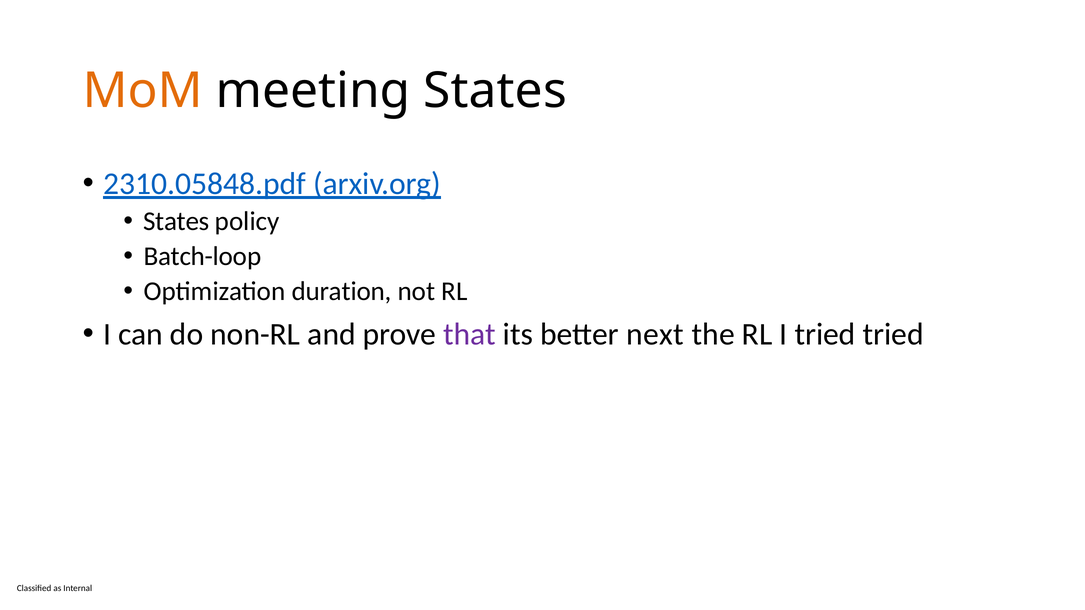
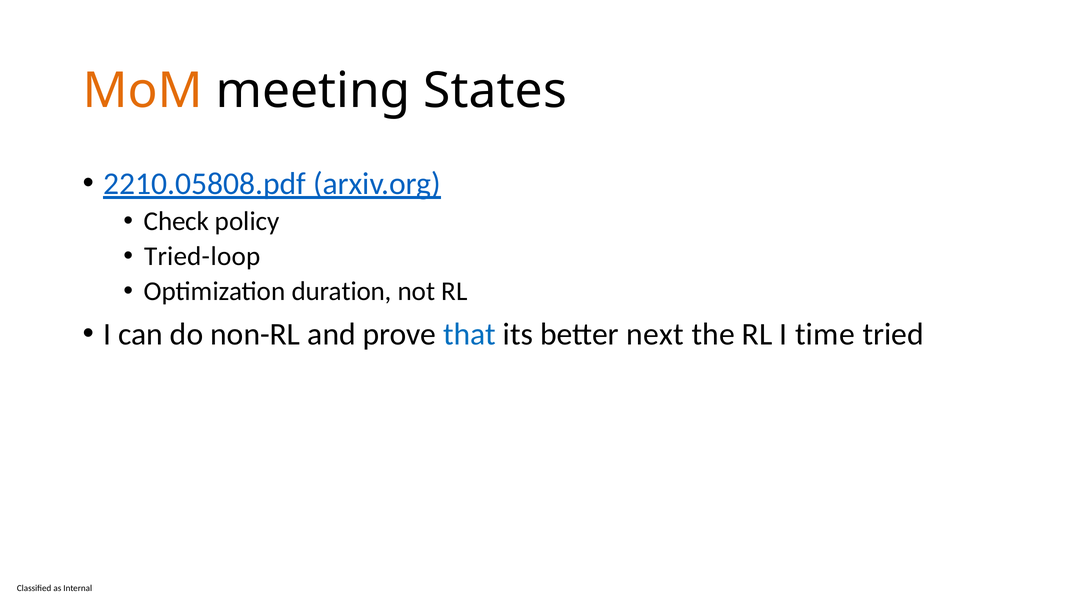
2310.05848.pdf: 2310.05848.pdf -> 2210.05808.pdf (204, 184)
States: States -> Check (176, 221)
Batch-loop: Batch-loop -> Tried-loop (202, 256)
that colour: purple -> blue (470, 334)
I tried: tried -> time (825, 334)
